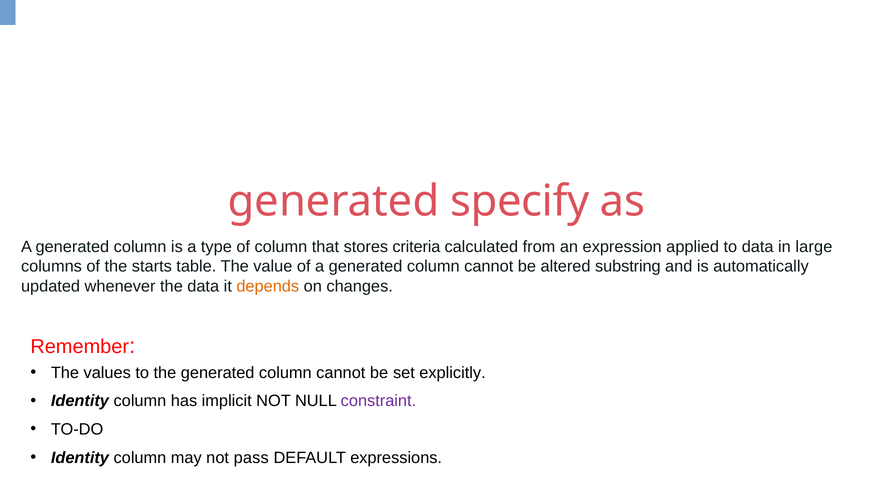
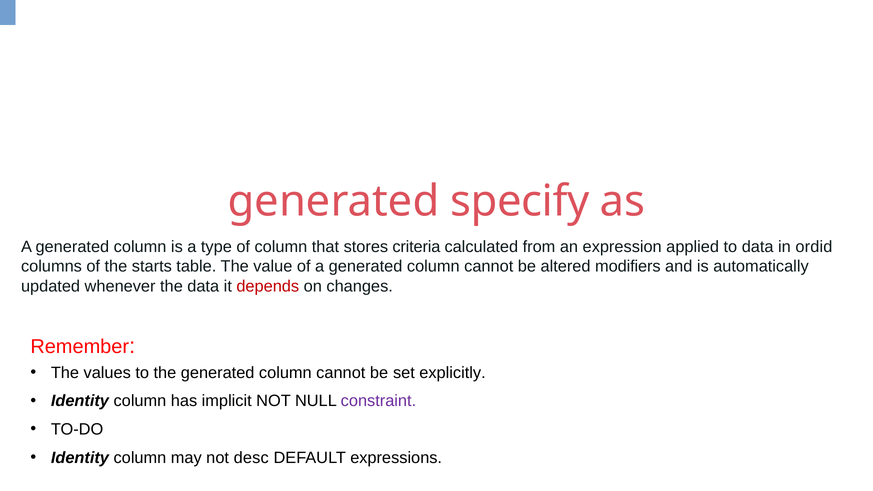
large: large -> ordid (814, 247)
substring: substring -> modifiers (628, 267)
depends colour: orange -> red (268, 286)
pass: pass -> desc (251, 458)
